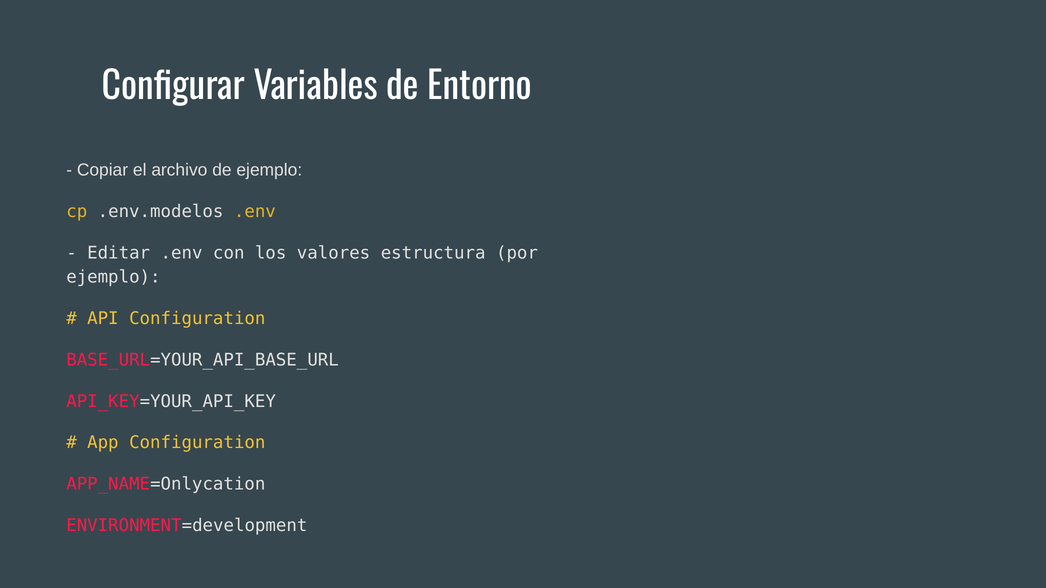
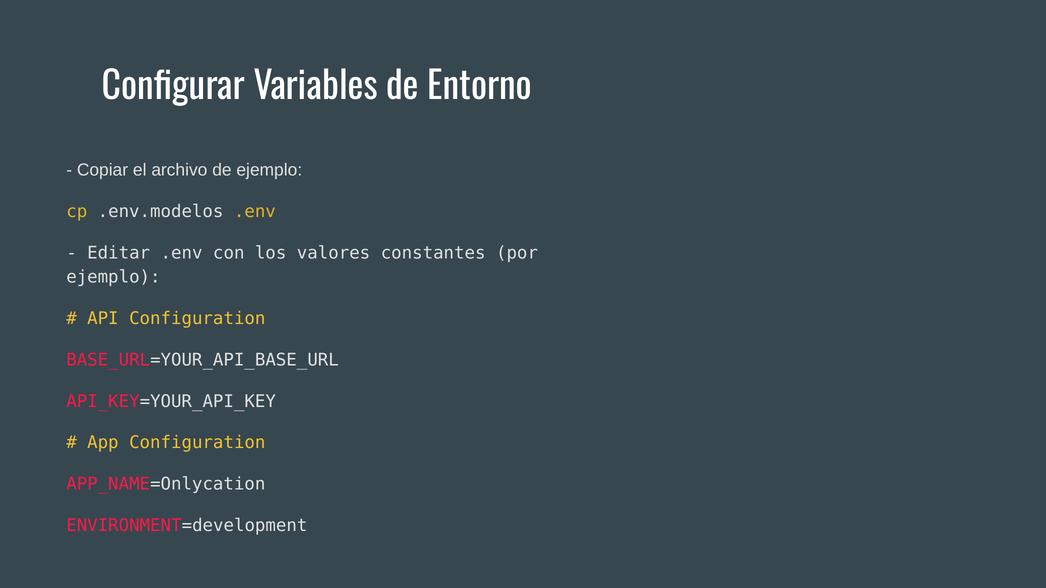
estructura: estructura -> constantes (433, 253)
